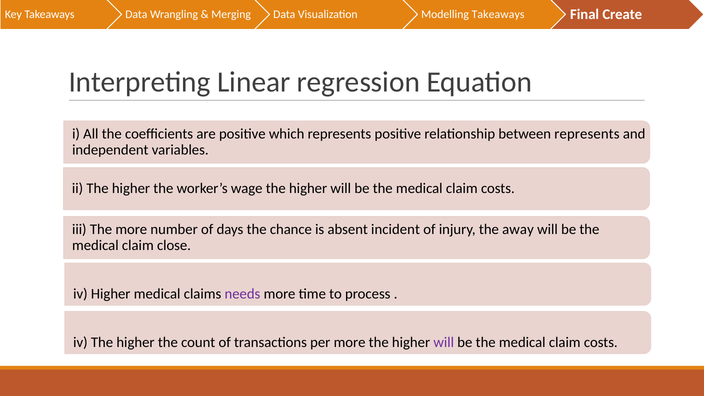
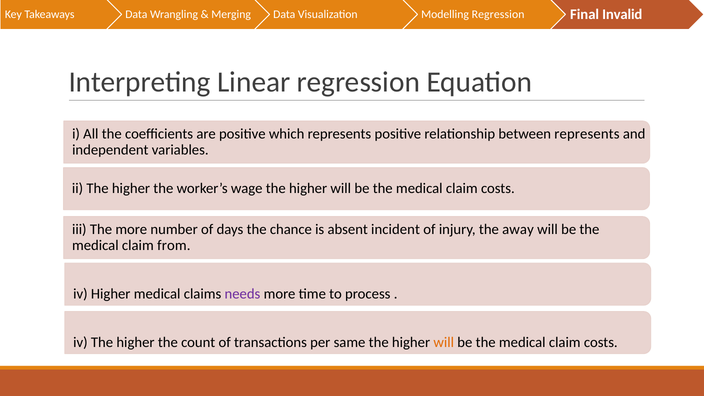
Modelling Takeaways: Takeaways -> Regression (498, 14)
Create: Create -> Invalid (622, 14)
close: close -> from (174, 245)
per more: more -> same (350, 342)
will colour: purple -> orange (444, 342)
